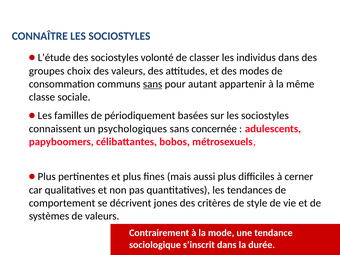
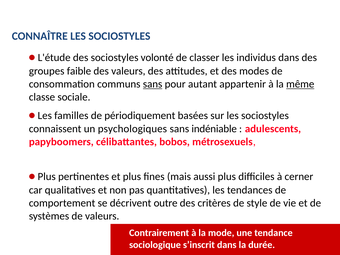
choix: choix -> faible (79, 71)
même underline: none -> present (300, 84)
concernée: concernée -> indéniable (214, 129)
jones: jones -> outre (166, 203)
